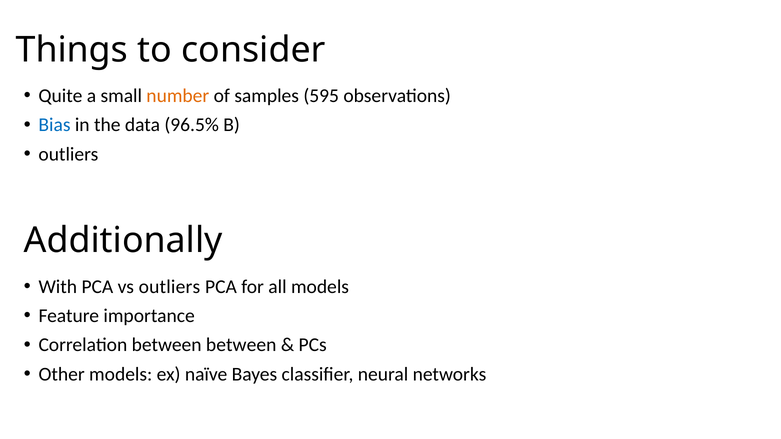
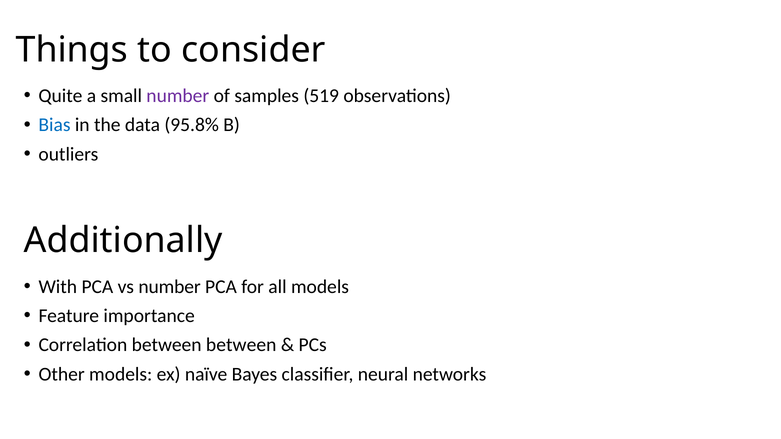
number colour: orange -> purple (178, 96)
595: 595 -> 519 (321, 96)
96.5%: 96.5% -> 95.8% (192, 125)
vs outliers: outliers -> number (170, 287)
